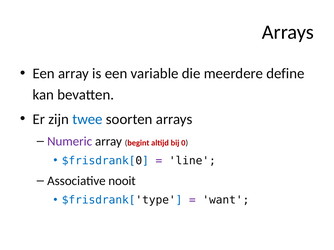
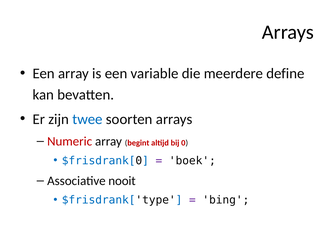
Numeric colour: purple -> red (70, 142)
line: line -> boek (192, 161)
want: want -> bing (226, 200)
